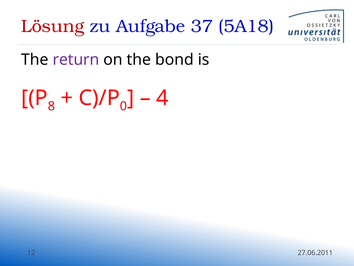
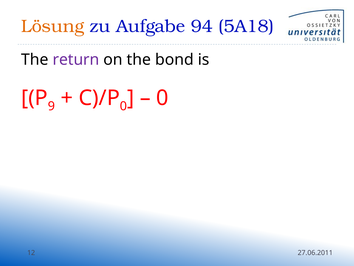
Lösung colour: red -> orange (53, 26)
37: 37 -> 94 (202, 26)
8: 8 -> 9 (51, 106)
4: 4 -> 0 (162, 98)
